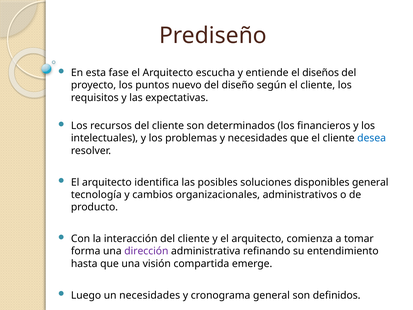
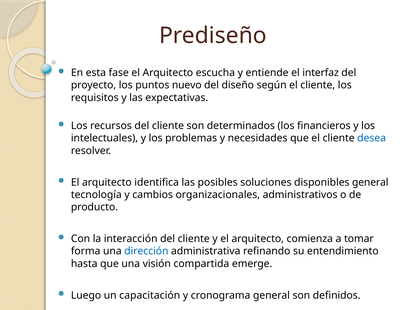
diseños: diseños -> interfaz (321, 73)
dirección colour: purple -> blue (146, 251)
un necesidades: necesidades -> capacitación (150, 295)
